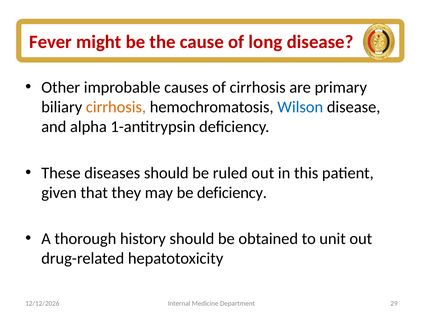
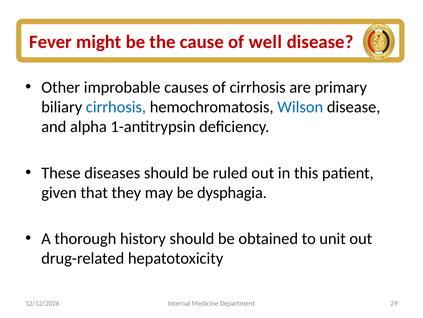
long: long -> well (265, 42)
cirrhosis colour: orange -> blue (116, 107)
be deficiency: deficiency -> dysphagia (232, 192)
